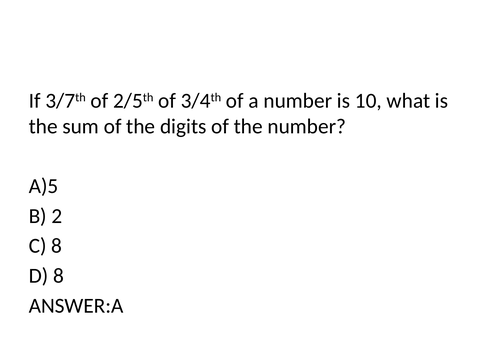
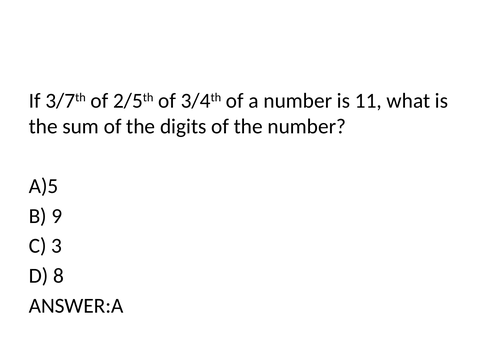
10: 10 -> 11 (368, 101)
2: 2 -> 9 (57, 216)
C 8: 8 -> 3 (57, 245)
